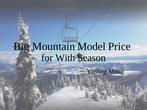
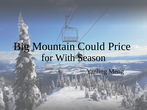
Model: Model -> Could (91, 47)
